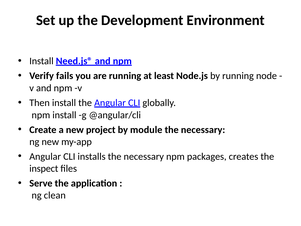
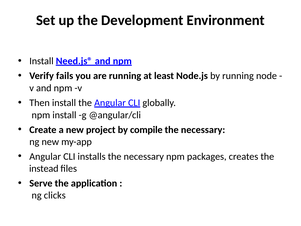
module: module -> compile (146, 130)
inspect: inspect -> instead (44, 168)
clean: clean -> clicks (55, 195)
